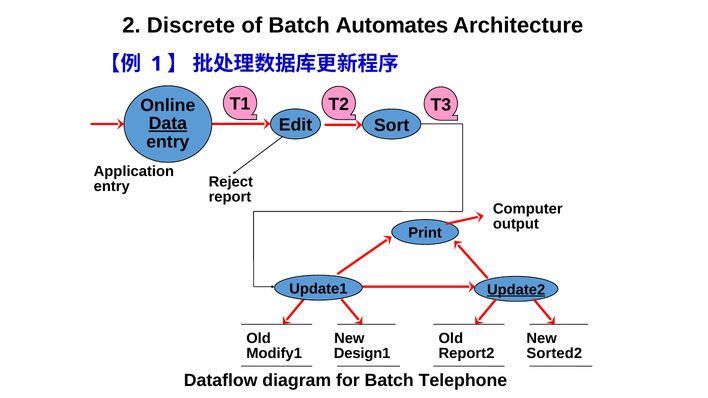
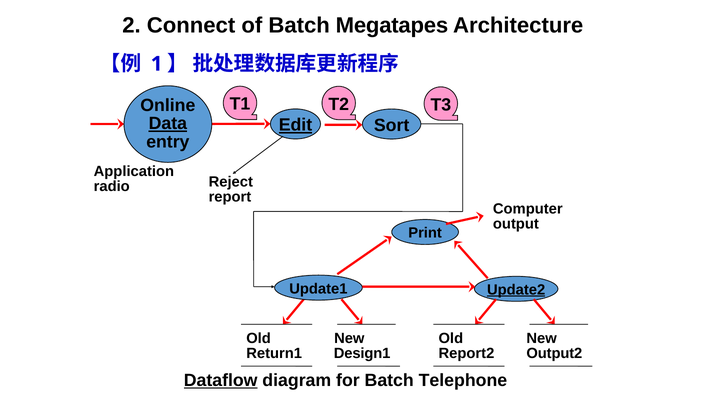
Discrete: Discrete -> Connect (191, 25)
Automates: Automates -> Megatapes (392, 25)
Edit underline: none -> present (295, 125)
entry: entry -> radio (112, 186)
Modify1: Modify1 -> Return1 (274, 353)
Sorted2: Sorted2 -> Output2 (554, 353)
Dataflow underline: none -> present (221, 381)
